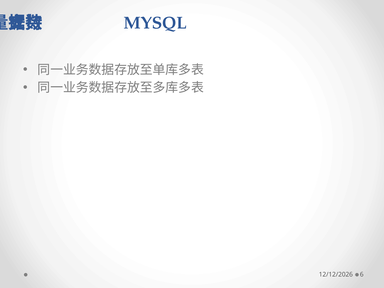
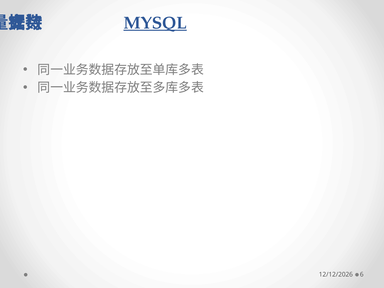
MYSQL underline: none -> present (155, 23)
